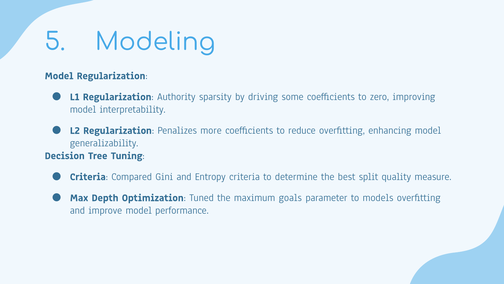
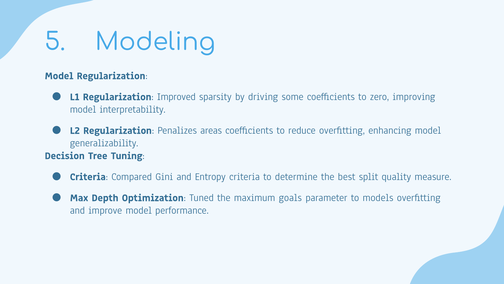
Authority: Authority -> Improved (176, 97)
more: more -> areas (211, 130)
